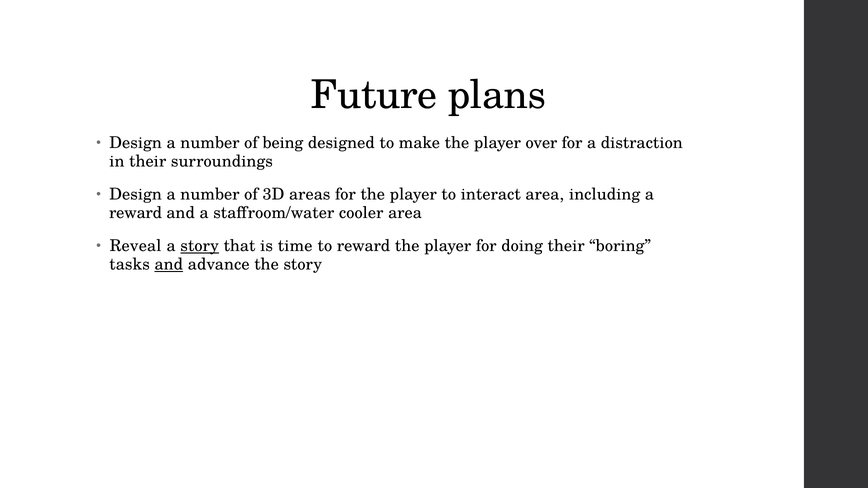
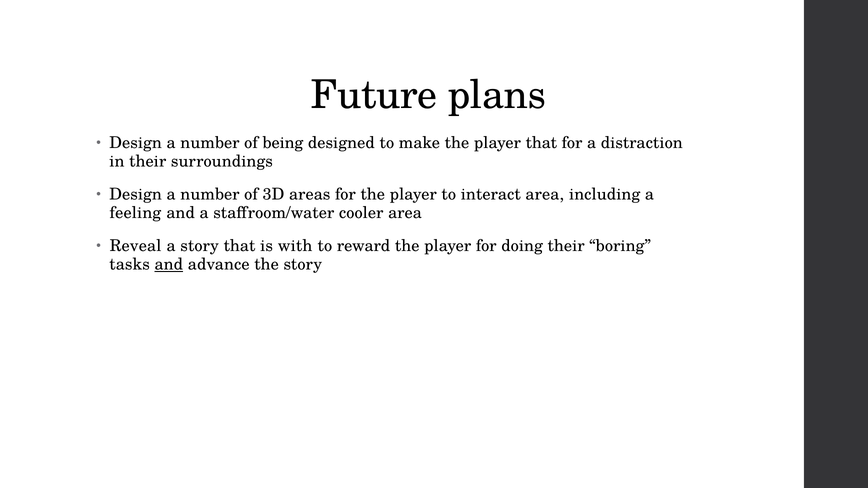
player over: over -> that (541, 143)
reward: reward -> feeling (135, 213)
story underline: present -> none (200, 246)
time: time -> with (295, 246)
